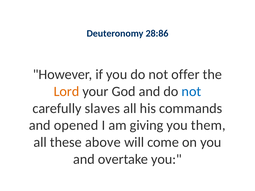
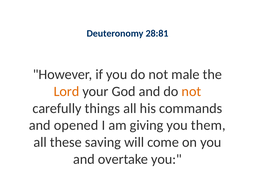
28:86: 28:86 -> 28:81 (157, 33)
offer: offer -> male (185, 74)
not colour: blue -> orange (191, 91)
slaves: slaves -> things (102, 108)
above: above -> saving (103, 142)
